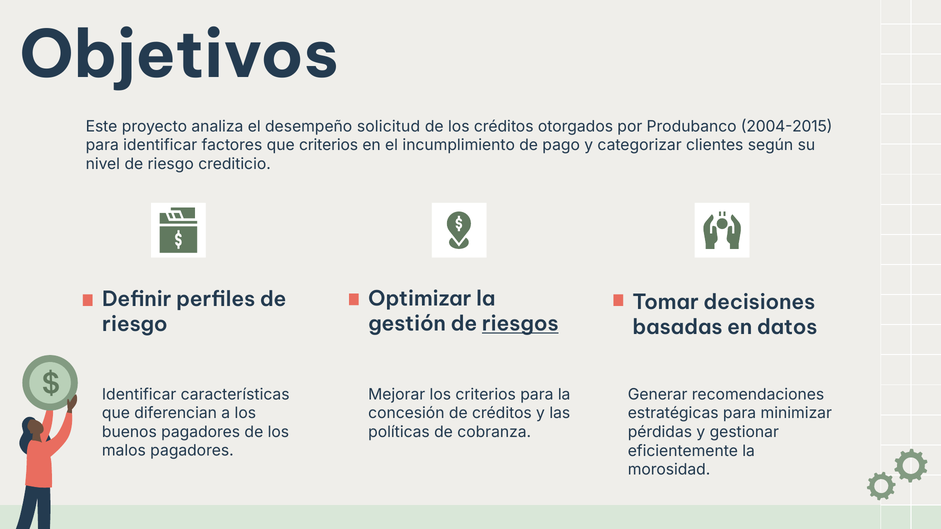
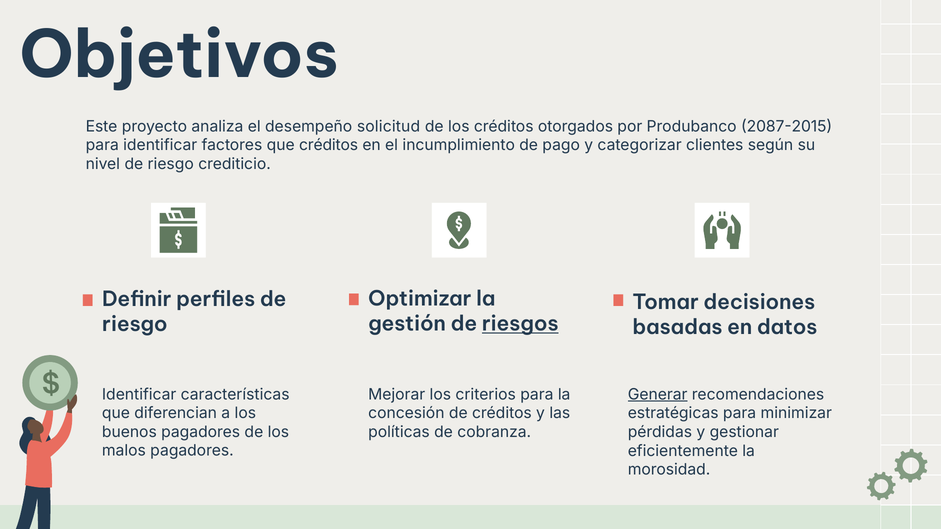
2004-2015: 2004-2015 -> 2087-2015 (787, 127)
que criterios: criterios -> créditos (329, 145)
Generar underline: none -> present (658, 395)
